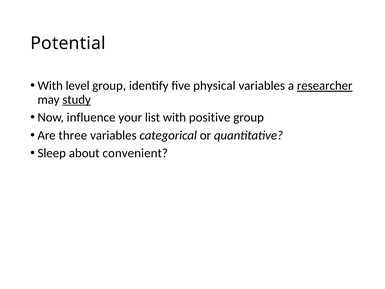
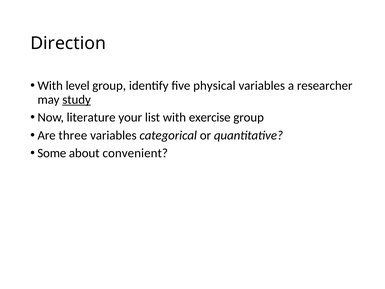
Potential: Potential -> Direction (68, 43)
researcher underline: present -> none (325, 86)
influence: influence -> literature (91, 117)
positive: positive -> exercise (210, 117)
Sleep: Sleep -> Some (52, 153)
